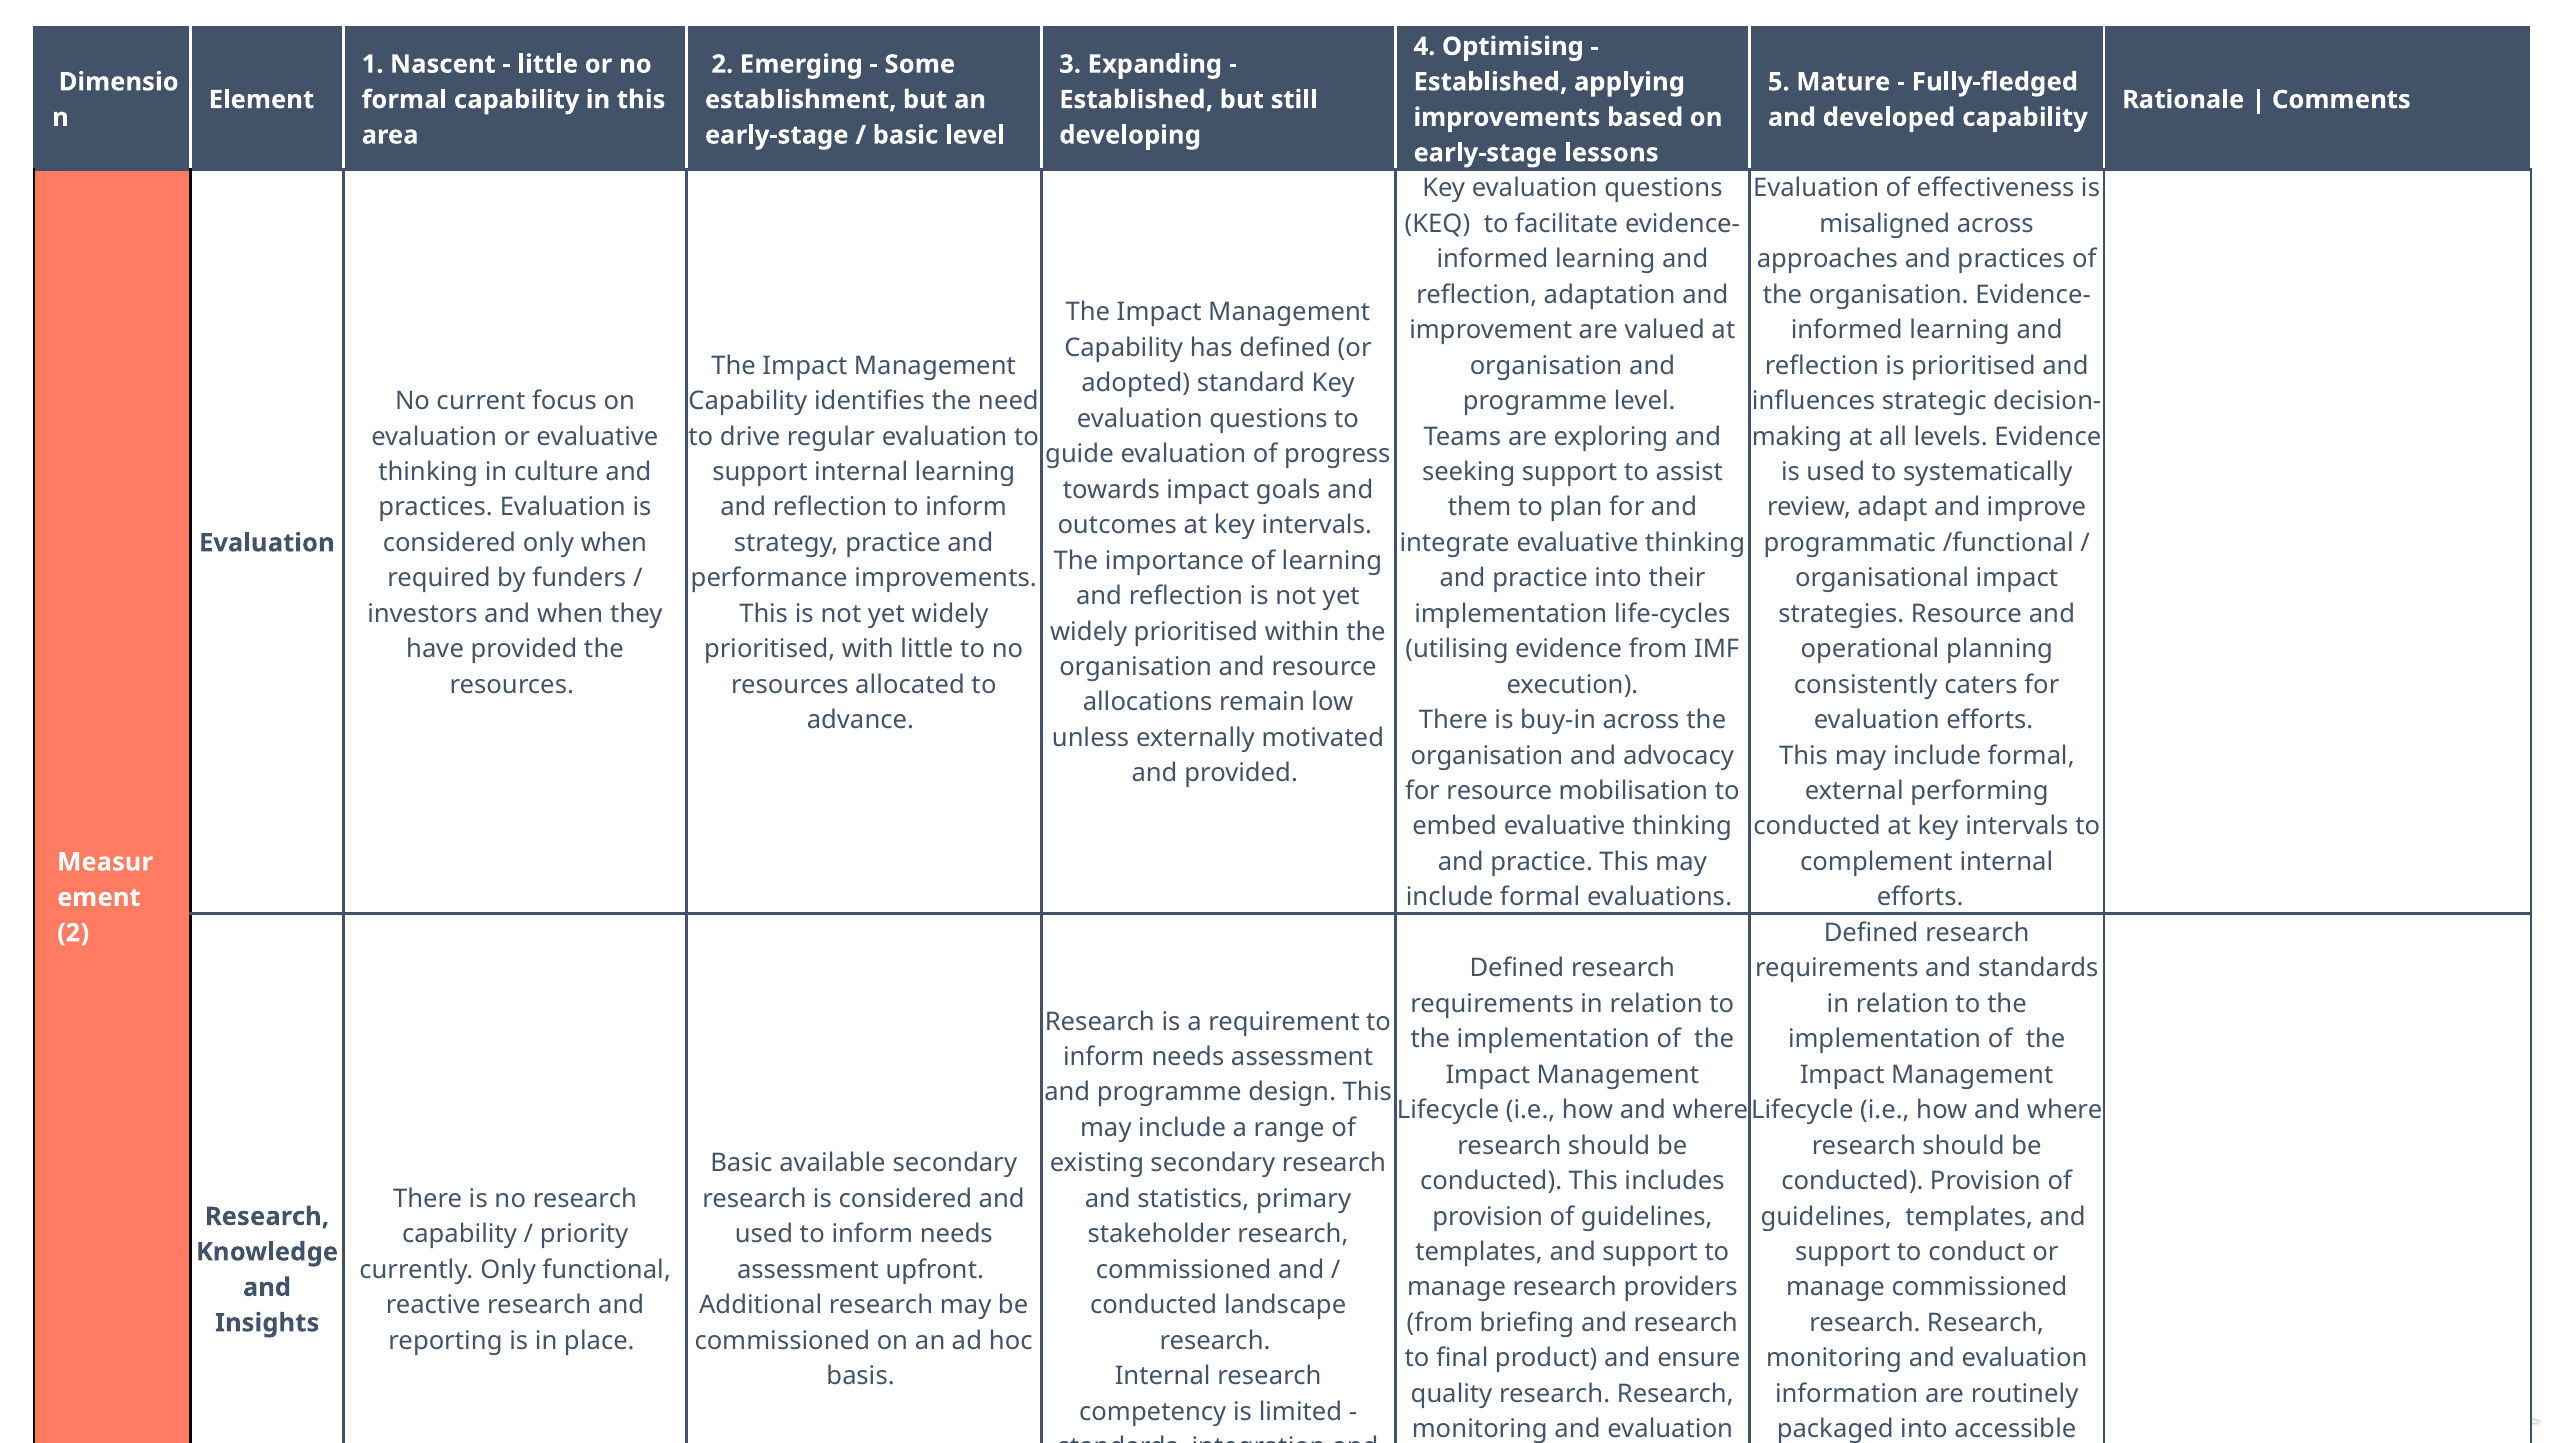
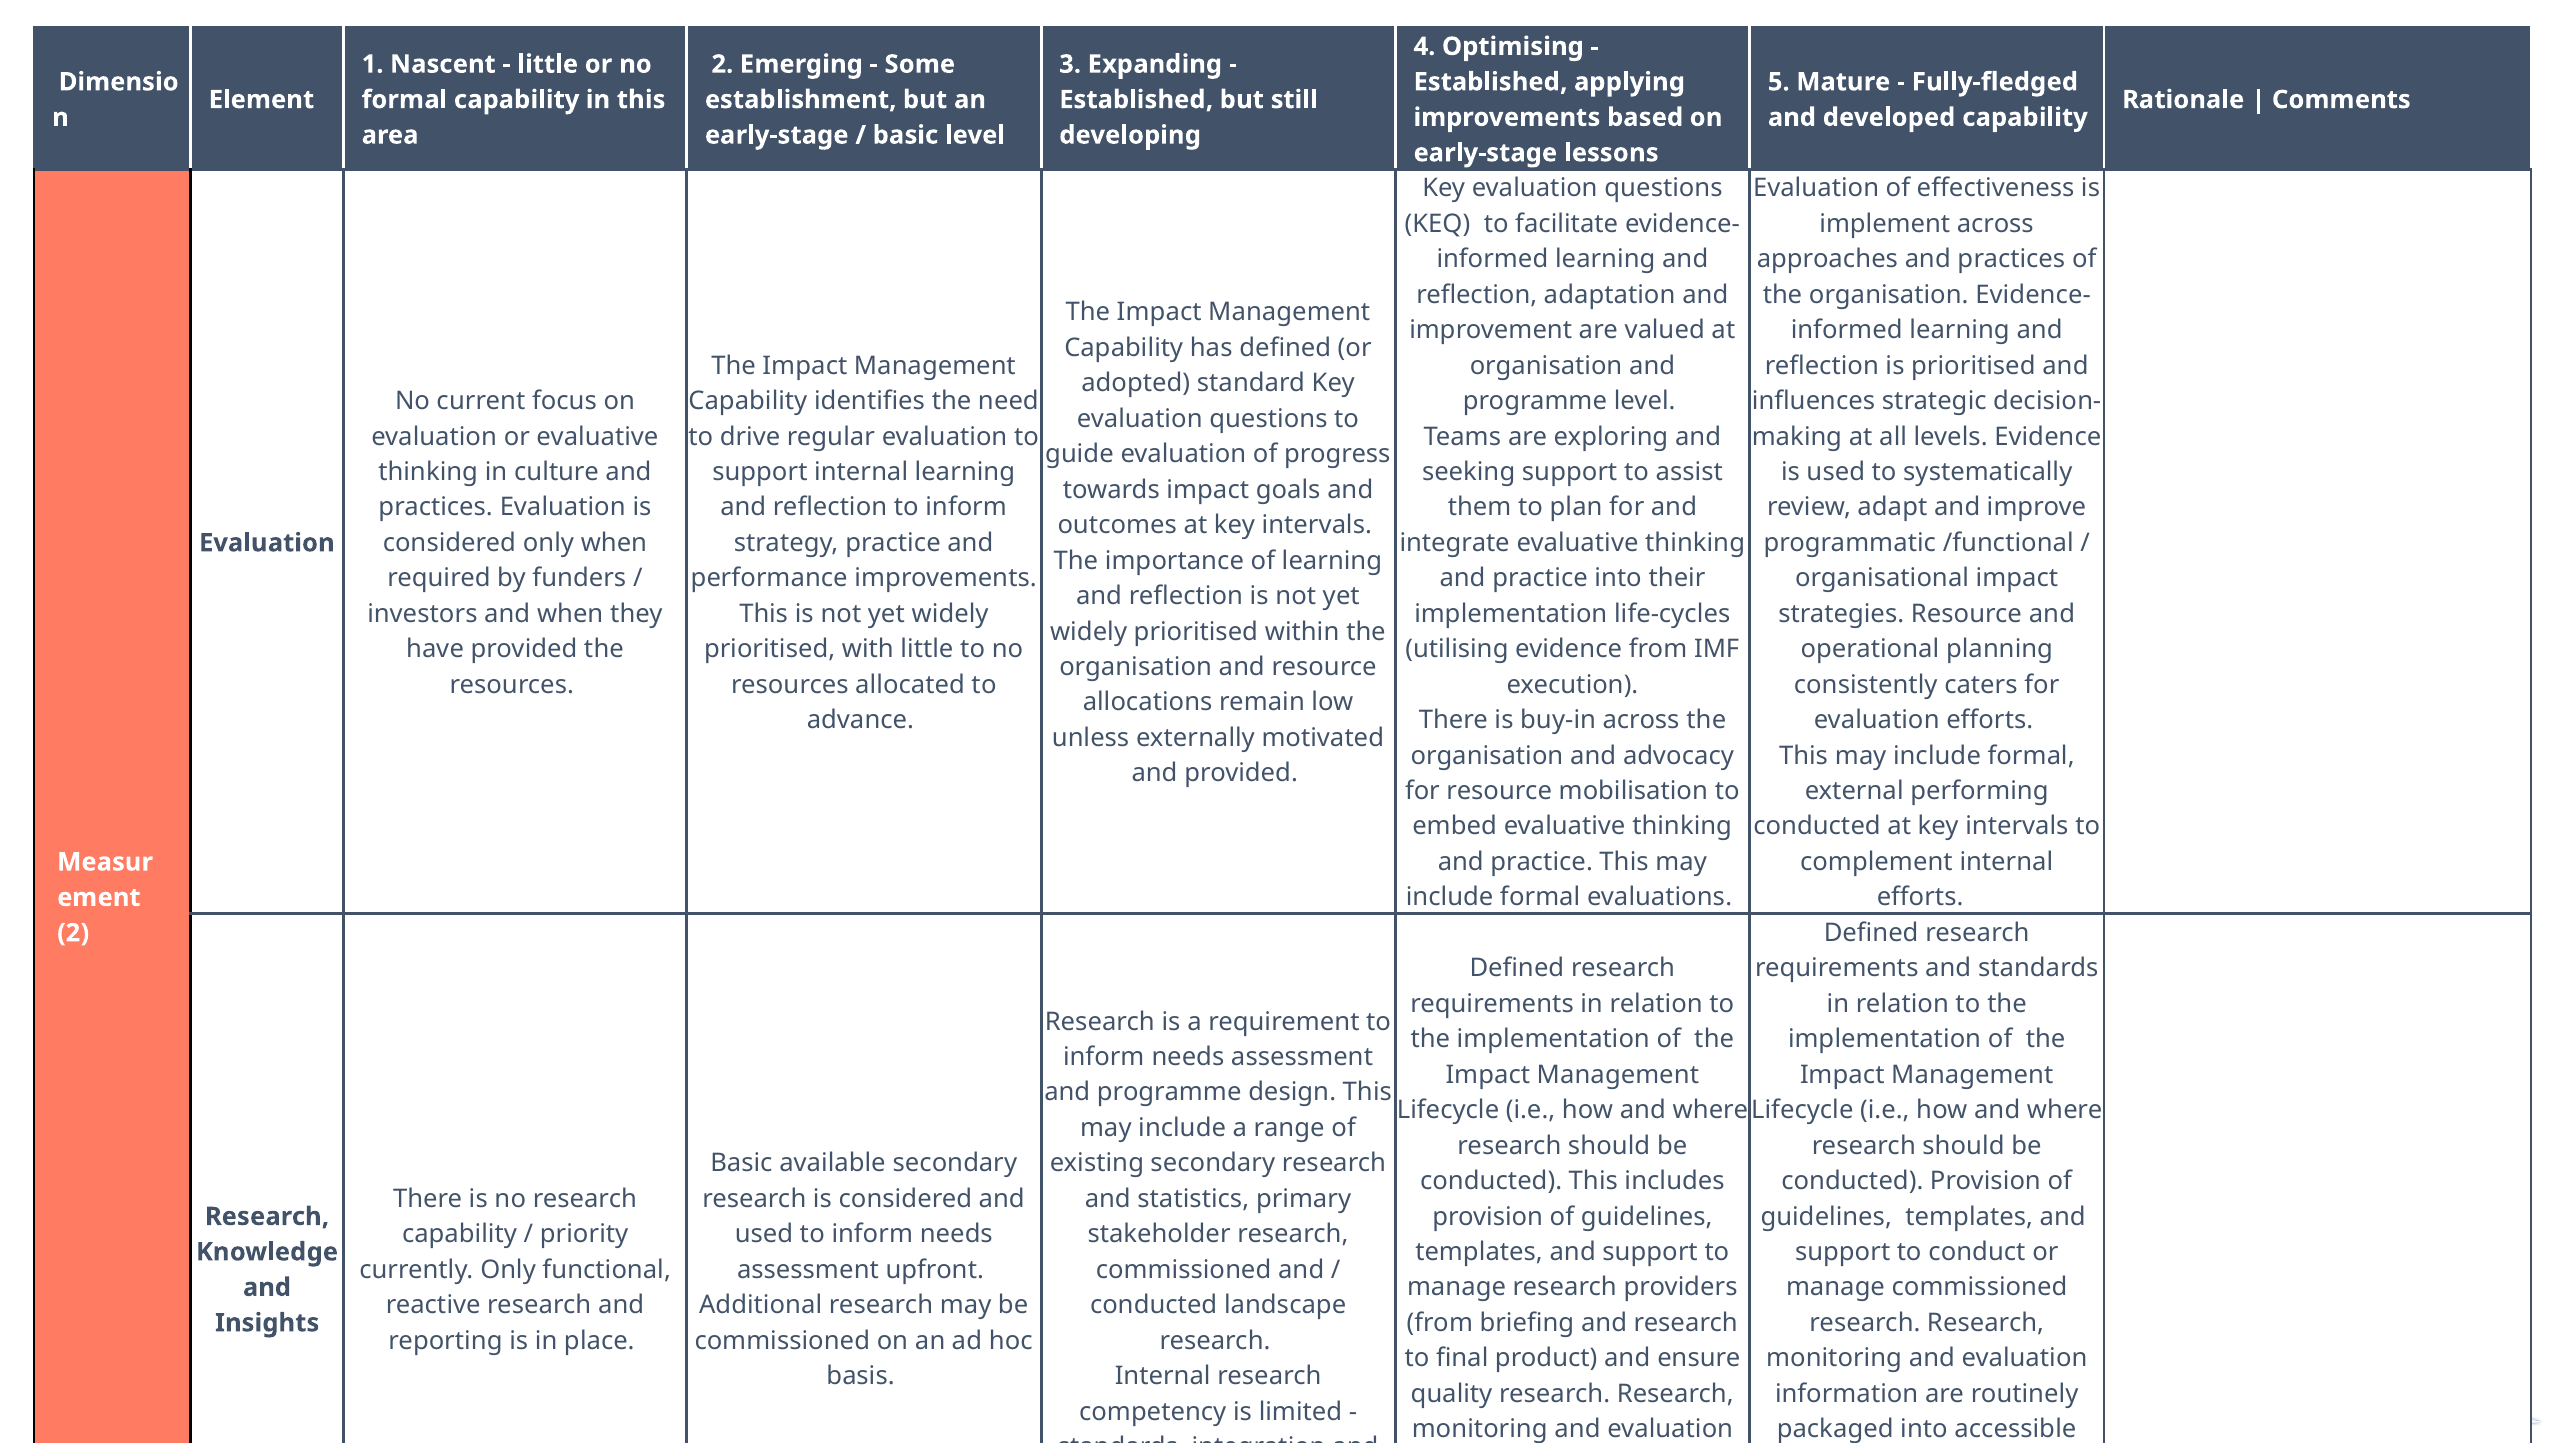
misaligned: misaligned -> implement (1885, 224)
